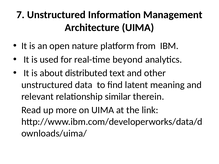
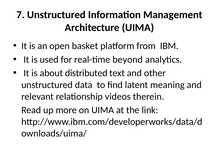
nature: nature -> basket (85, 46)
similar: similar -> videos (118, 97)
